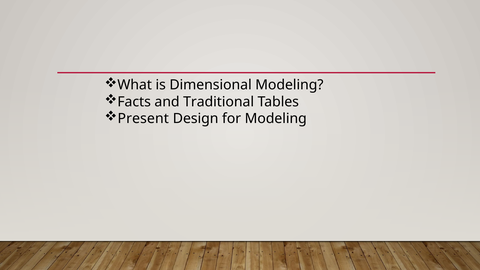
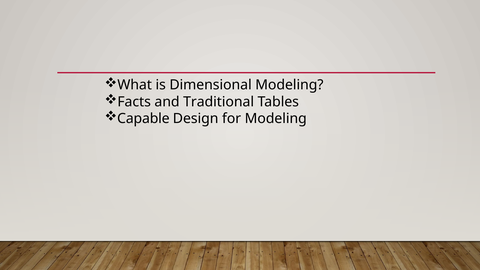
Present: Present -> Capable (143, 119)
